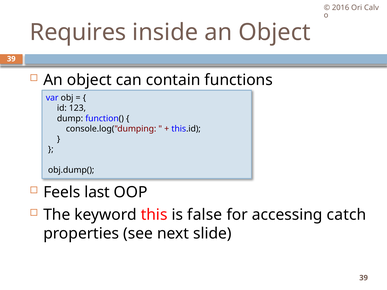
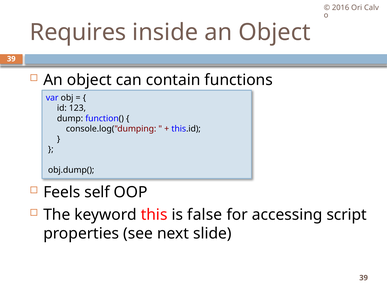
last: last -> self (97, 192)
catch: catch -> script (347, 215)
